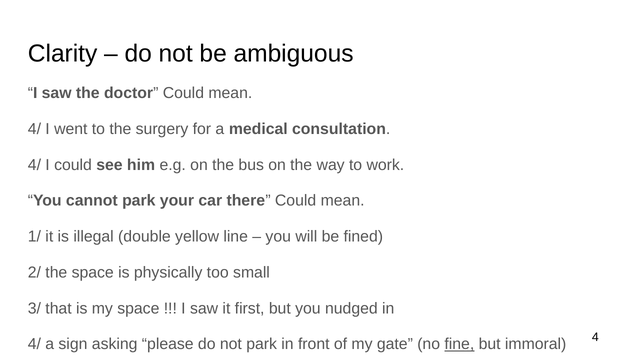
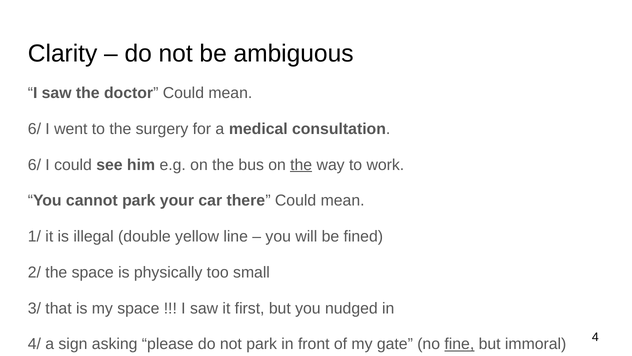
4/: 4/ -> 6/ (34, 129)
4/: 4/ -> 6/ (34, 165)
the underline: none -> present (301, 165)
